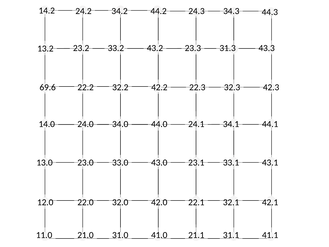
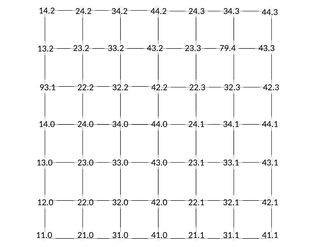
31.3: 31.3 -> 79.4 (228, 48)
69.6: 69.6 -> 93.1 (48, 87)
